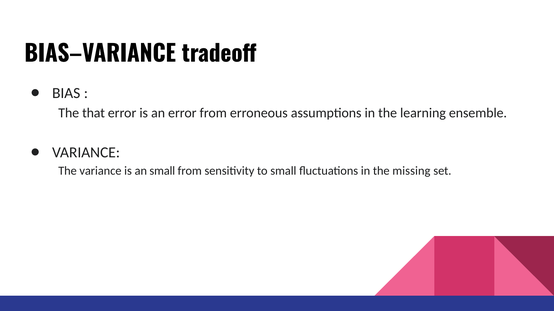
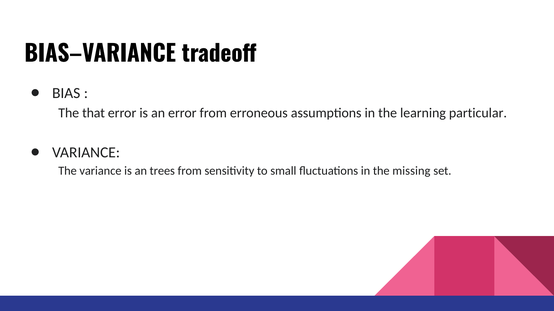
ensemble: ensemble -> particular (478, 113)
an small: small -> trees (162, 171)
